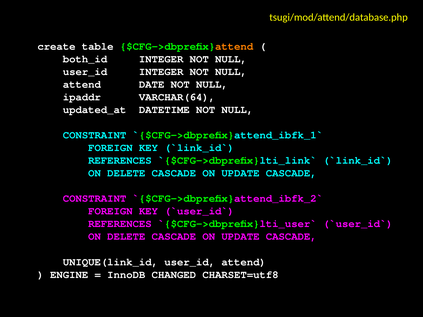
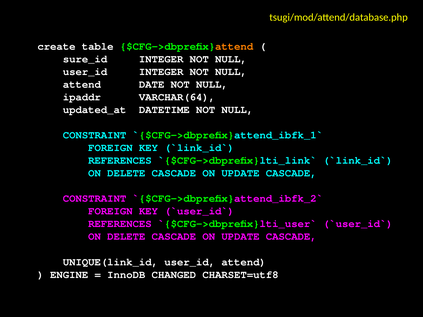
both_id: both_id -> sure_id (85, 59)
